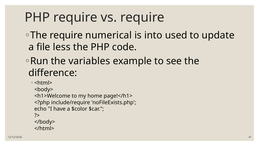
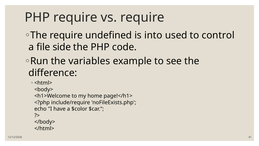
numerical: numerical -> undefined (109, 35)
update: update -> control (218, 35)
less: less -> side (62, 47)
